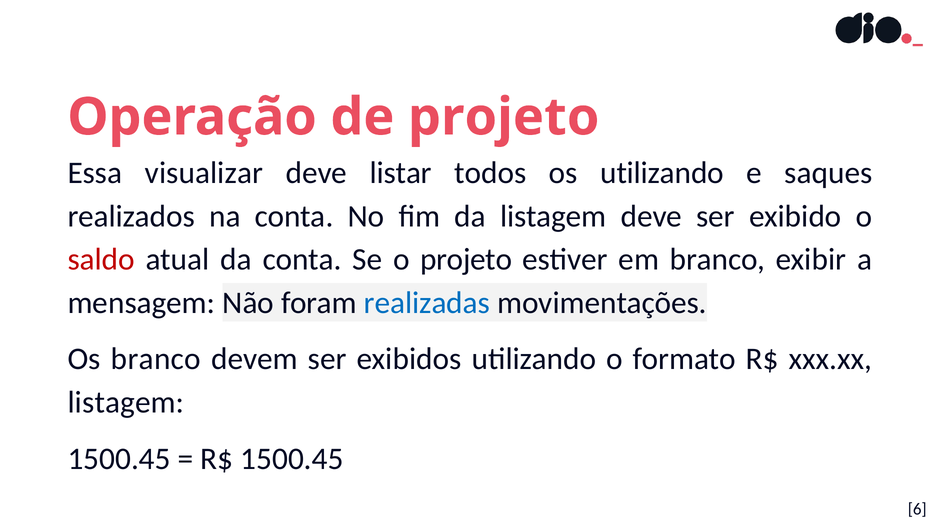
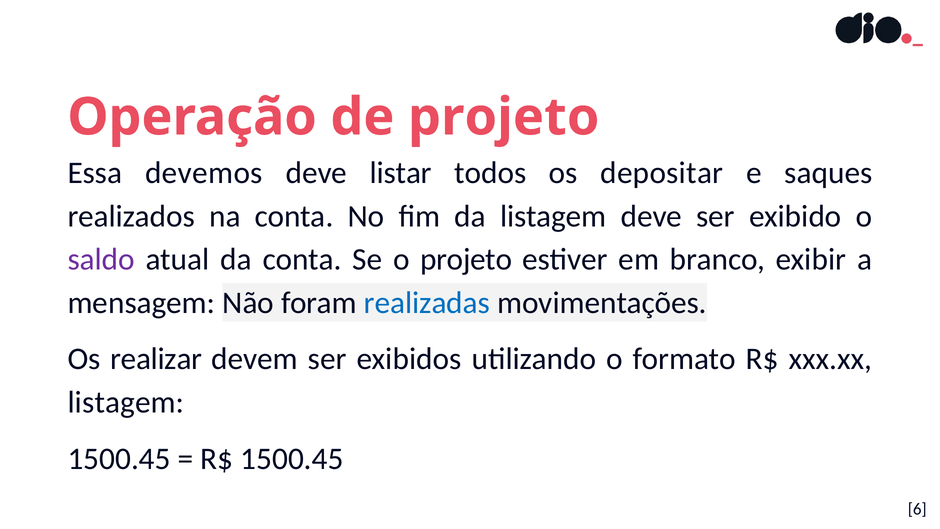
visualizar: visualizar -> devemos (204, 173)
os utilizando: utilizando -> depositar (662, 173)
saldo colour: red -> purple (101, 259)
Os branco: branco -> realizar (156, 359)
